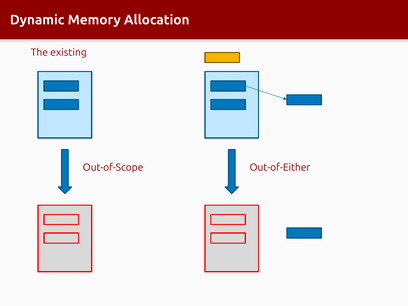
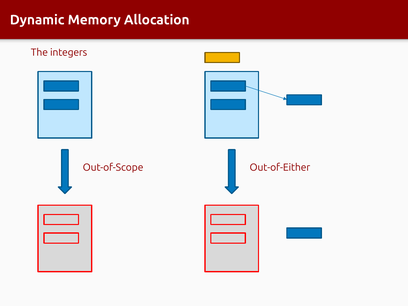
existing: existing -> integers (69, 52)
